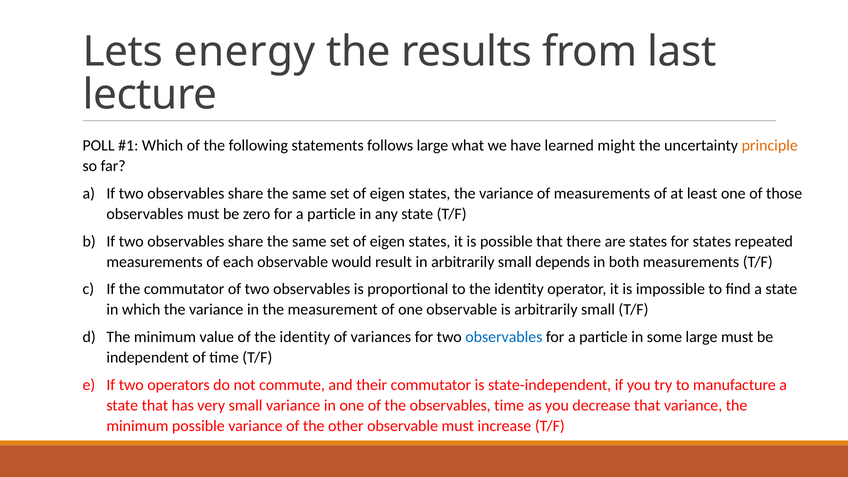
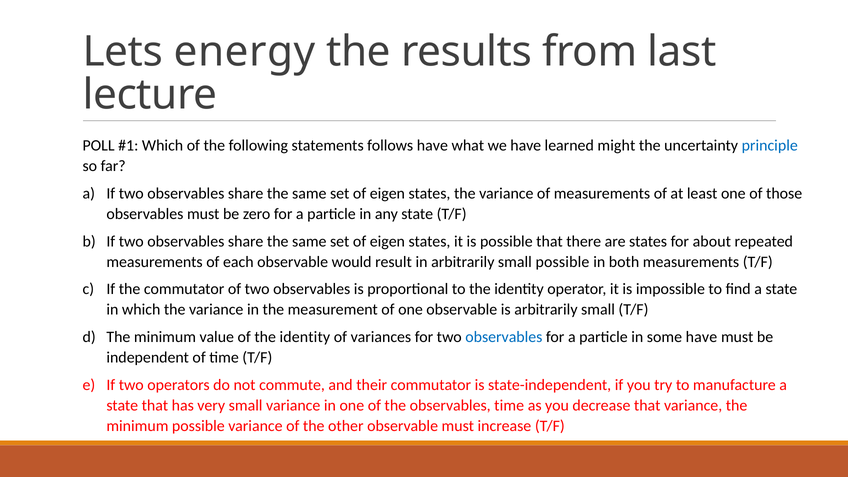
follows large: large -> have (432, 146)
principle colour: orange -> blue (770, 146)
for states: states -> about (712, 241)
small depends: depends -> possible (562, 262)
some large: large -> have (701, 337)
